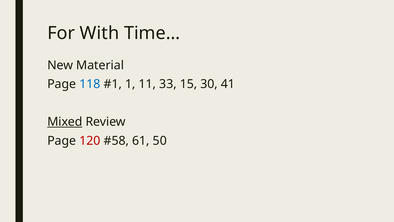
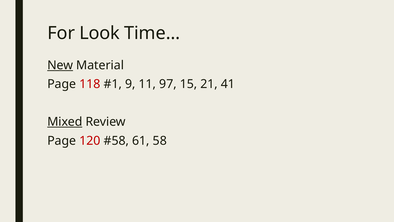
With: With -> Look (100, 33)
New underline: none -> present (60, 65)
118 colour: blue -> red (90, 84)
1: 1 -> 9 (130, 84)
33: 33 -> 97 (168, 84)
30: 30 -> 21 (209, 84)
50: 50 -> 58 (160, 140)
